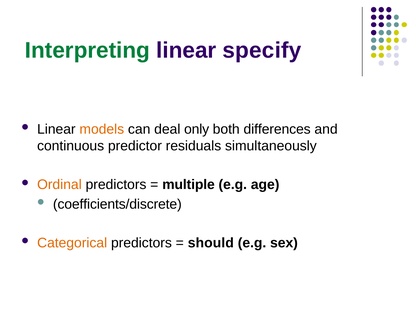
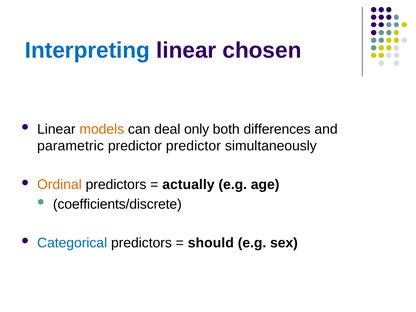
Interpreting colour: green -> blue (87, 50)
specify: specify -> chosen (262, 50)
continuous: continuous -> parametric (71, 146)
predictor residuals: residuals -> predictor (193, 146)
multiple: multiple -> actually (188, 185)
Categorical colour: orange -> blue (72, 243)
